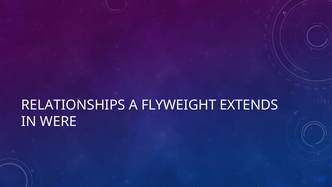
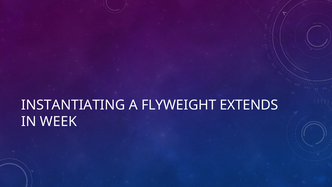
RELATIONSHIPS: RELATIONSHIPS -> INSTANTIATING (73, 105)
WERE: WERE -> WEEK (58, 122)
